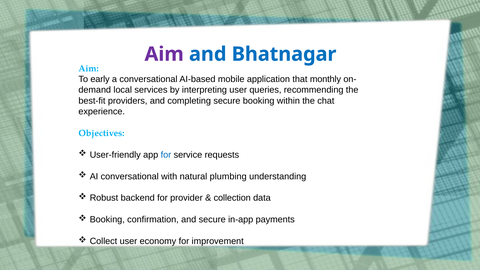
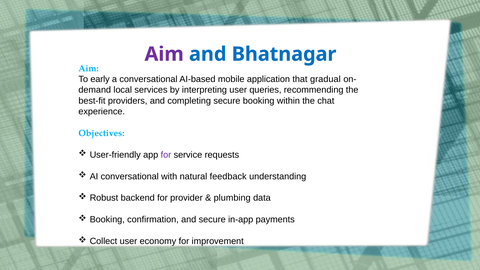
monthly: monthly -> gradual (325, 79)
for colour: blue -> purple (166, 155)
plumbing: plumbing -> feedback (228, 176)
collection: collection -> plumbing (232, 198)
